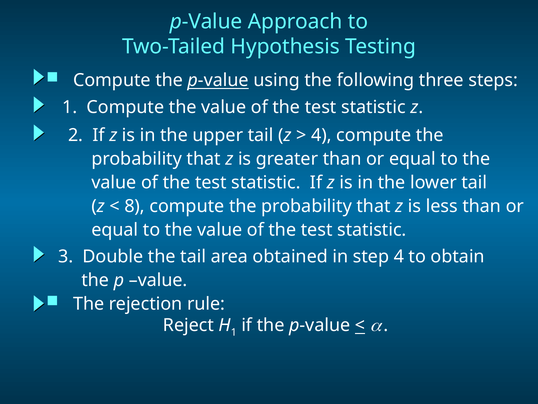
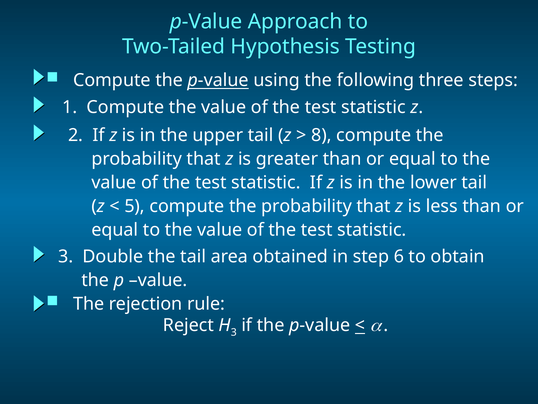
4: 4 -> 8 (321, 135)
8: 8 -> 5 (135, 206)
step 4: 4 -> 6 (399, 256)
1: 1 -> 3 (234, 332)
